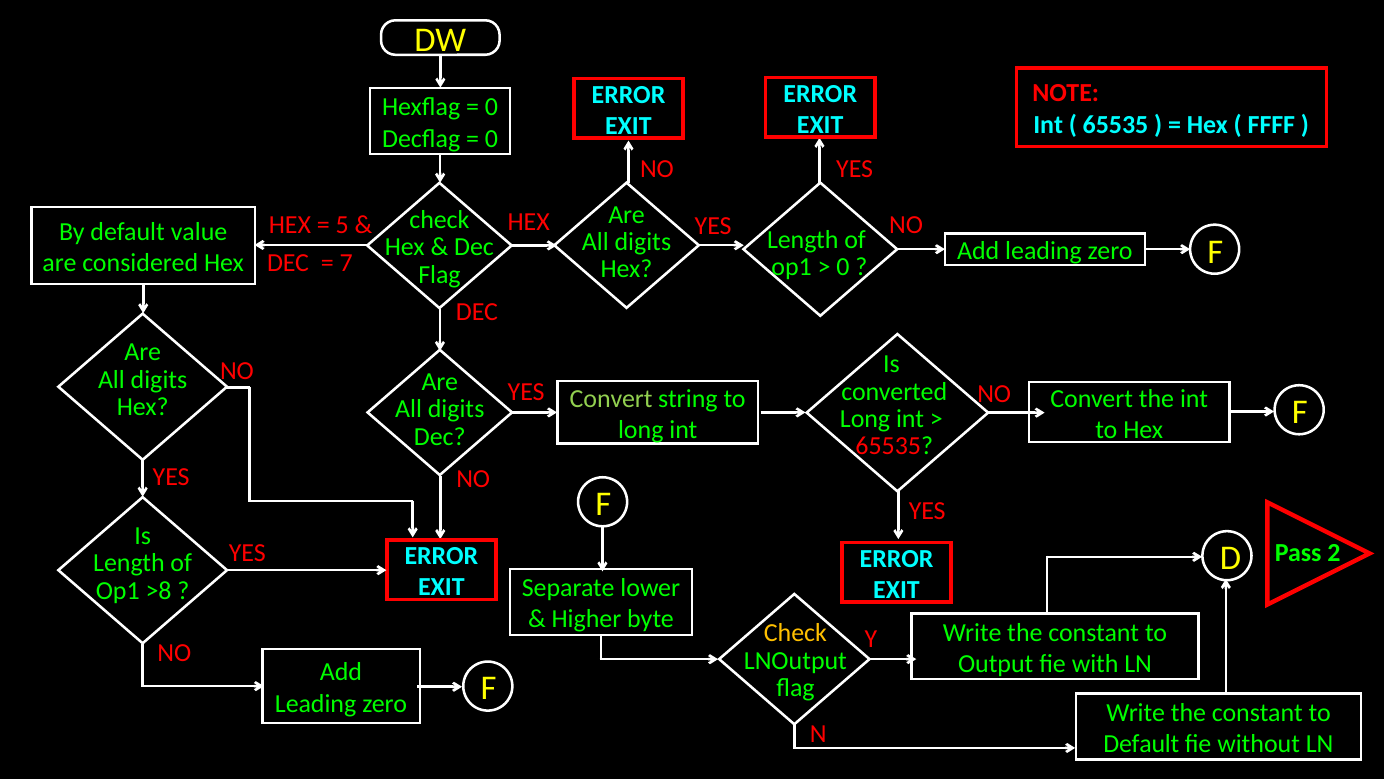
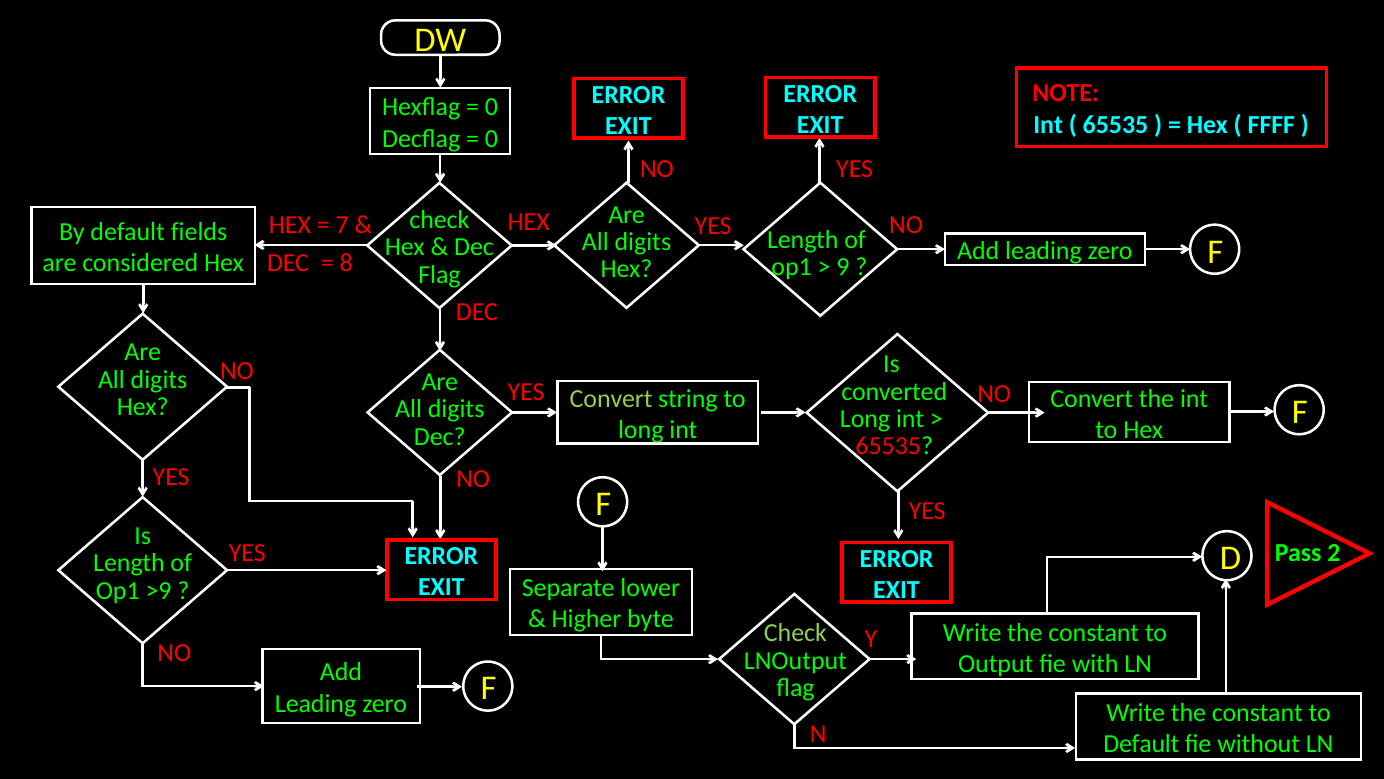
5: 5 -> 7 (342, 225)
value: value -> fields (199, 231)
7: 7 -> 8 (346, 263)
0: 0 -> 9 (843, 267)
>8: >8 -> >9 (159, 590)
Check colour: yellow -> light green (795, 633)
